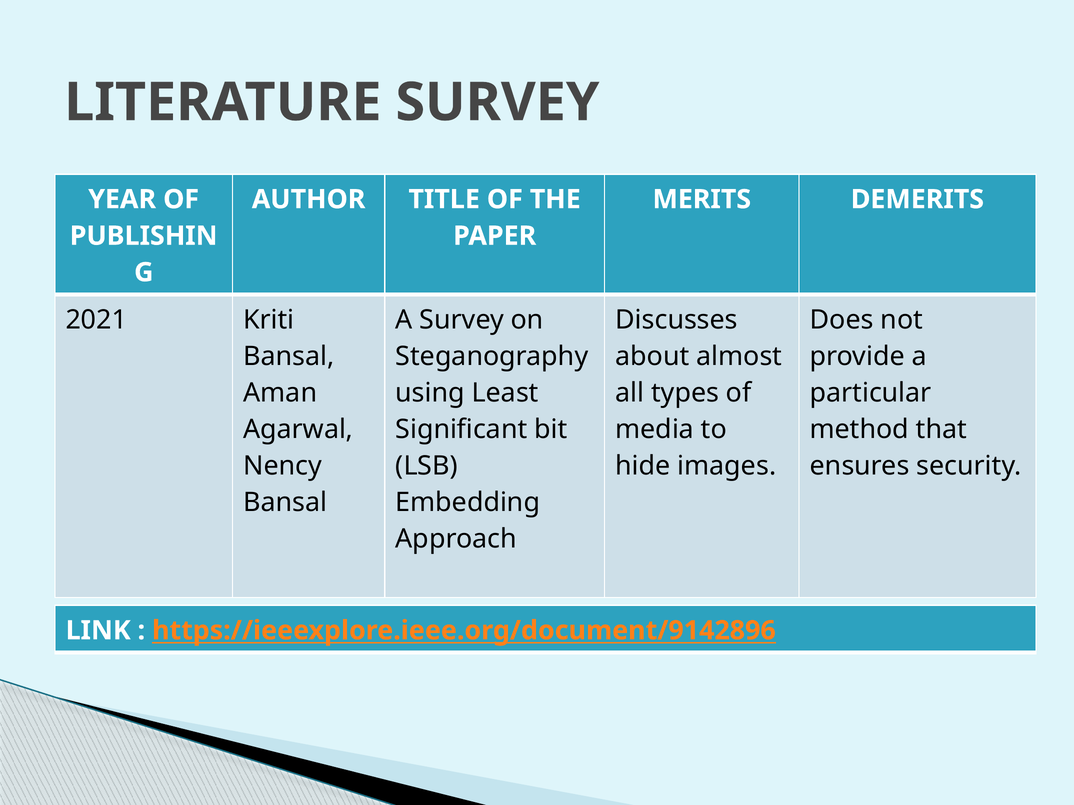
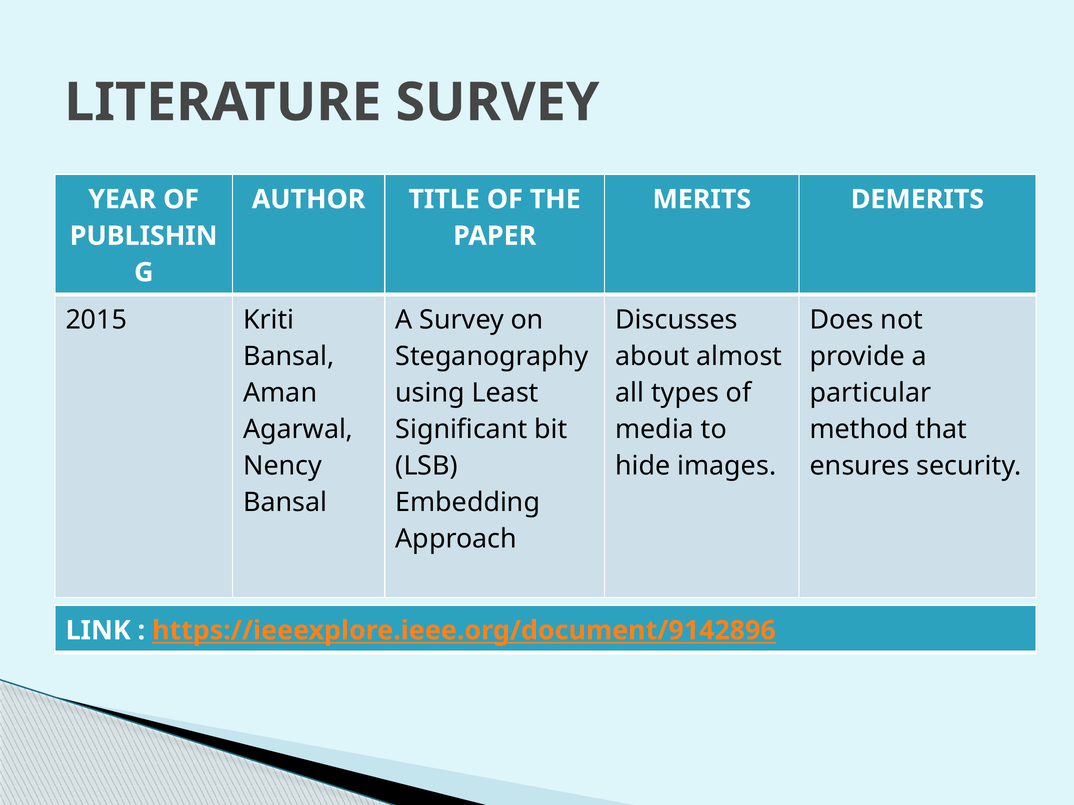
2021: 2021 -> 2015 (96, 320)
